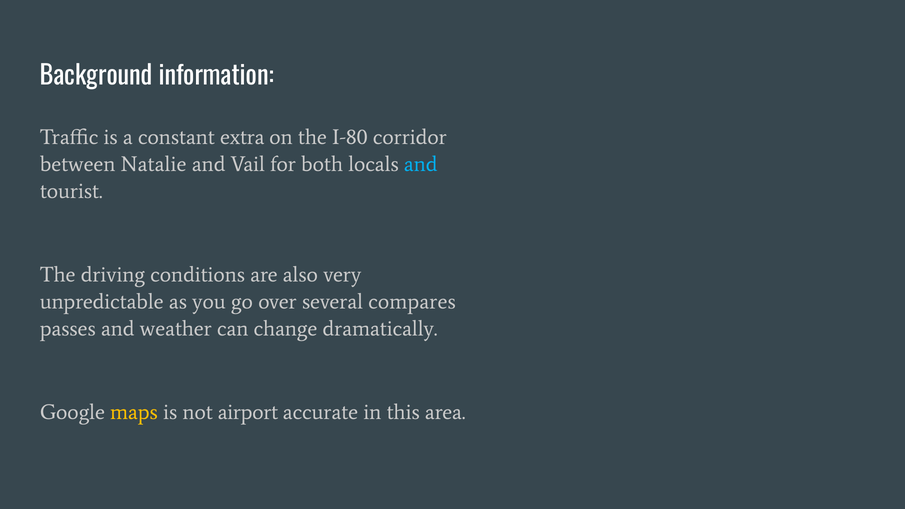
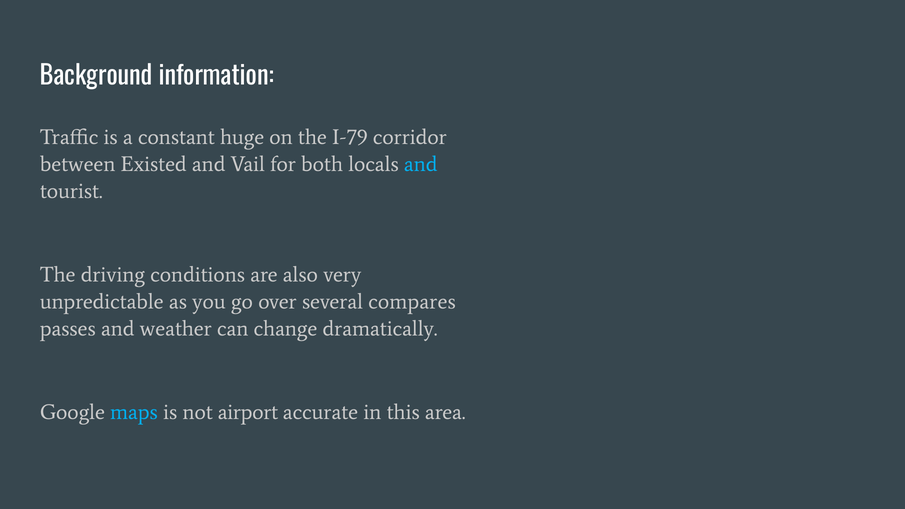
extra: extra -> huge (242, 137)
I-80: I-80 -> I-79 (350, 137)
Natalie: Natalie -> Existed (154, 164)
maps colour: yellow -> light blue (134, 412)
